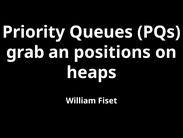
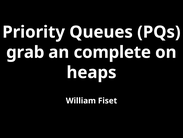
positions: positions -> complete (112, 52)
